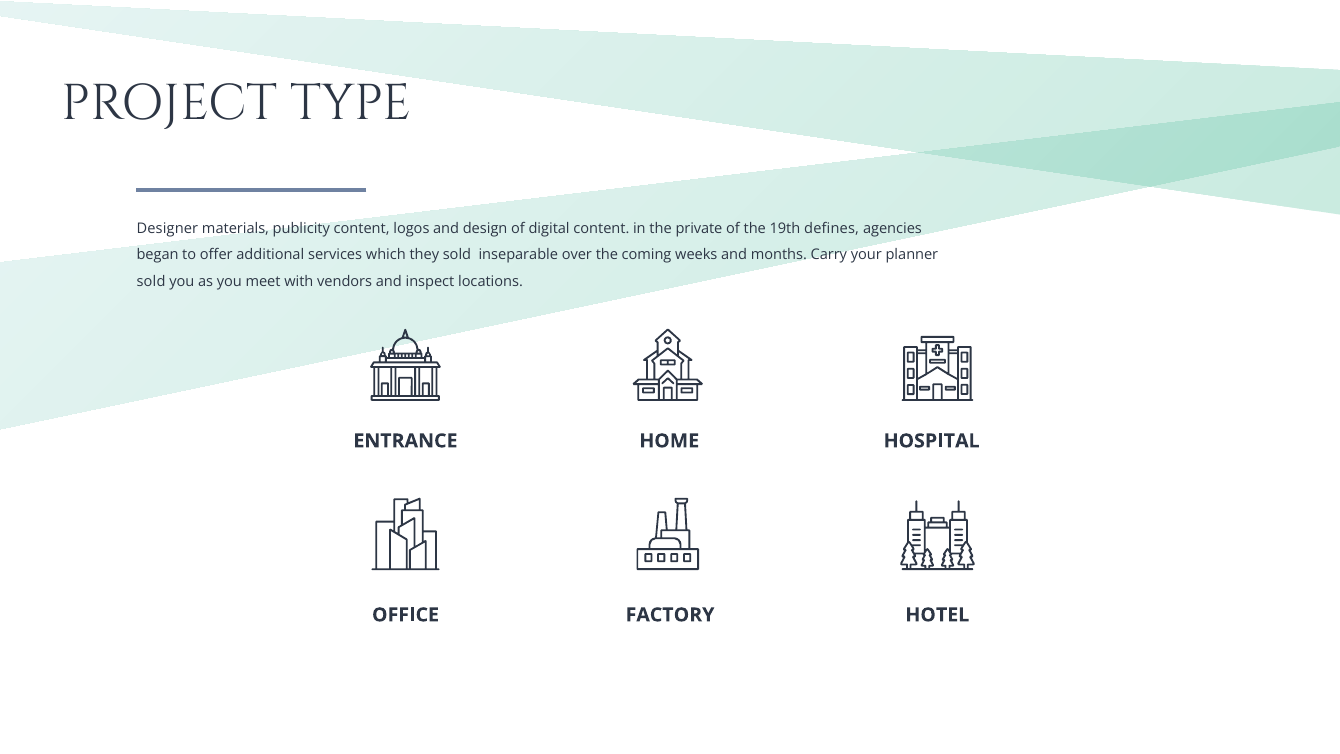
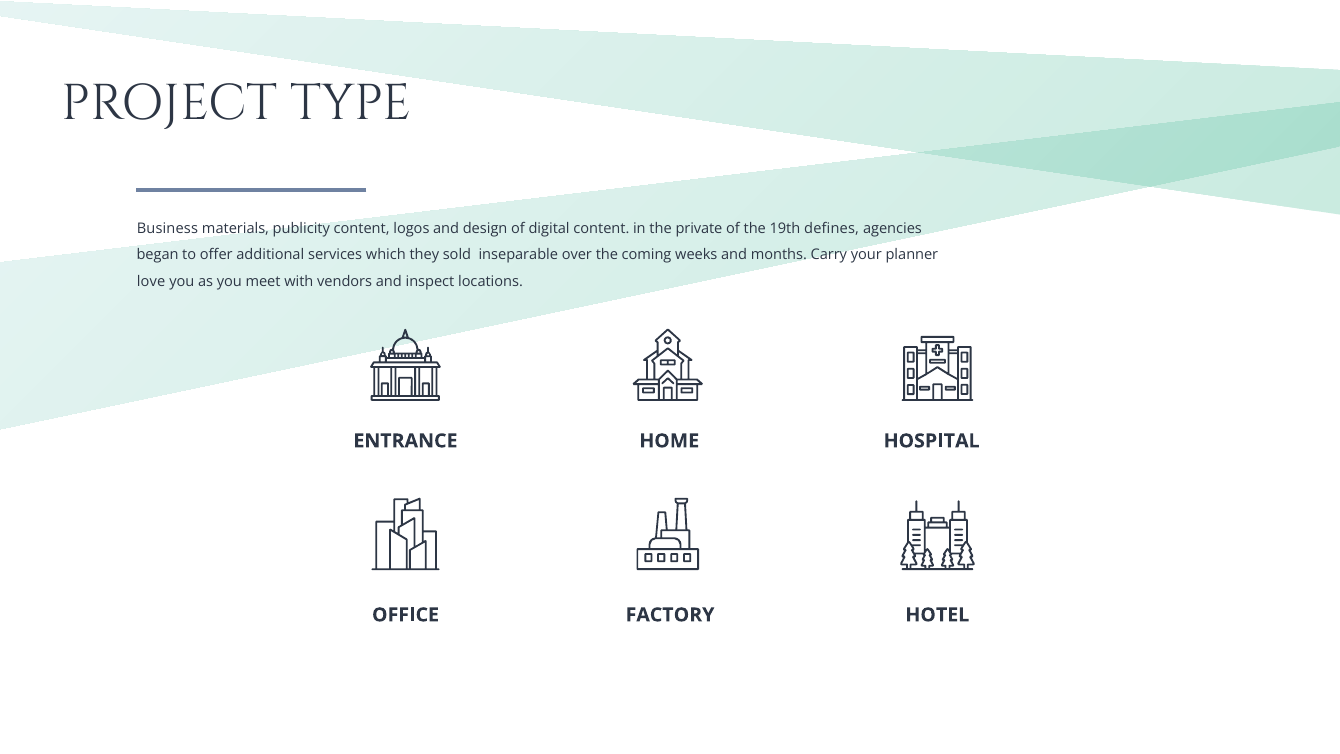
Designer: Designer -> Business (167, 228)
sold: sold -> love (151, 281)
